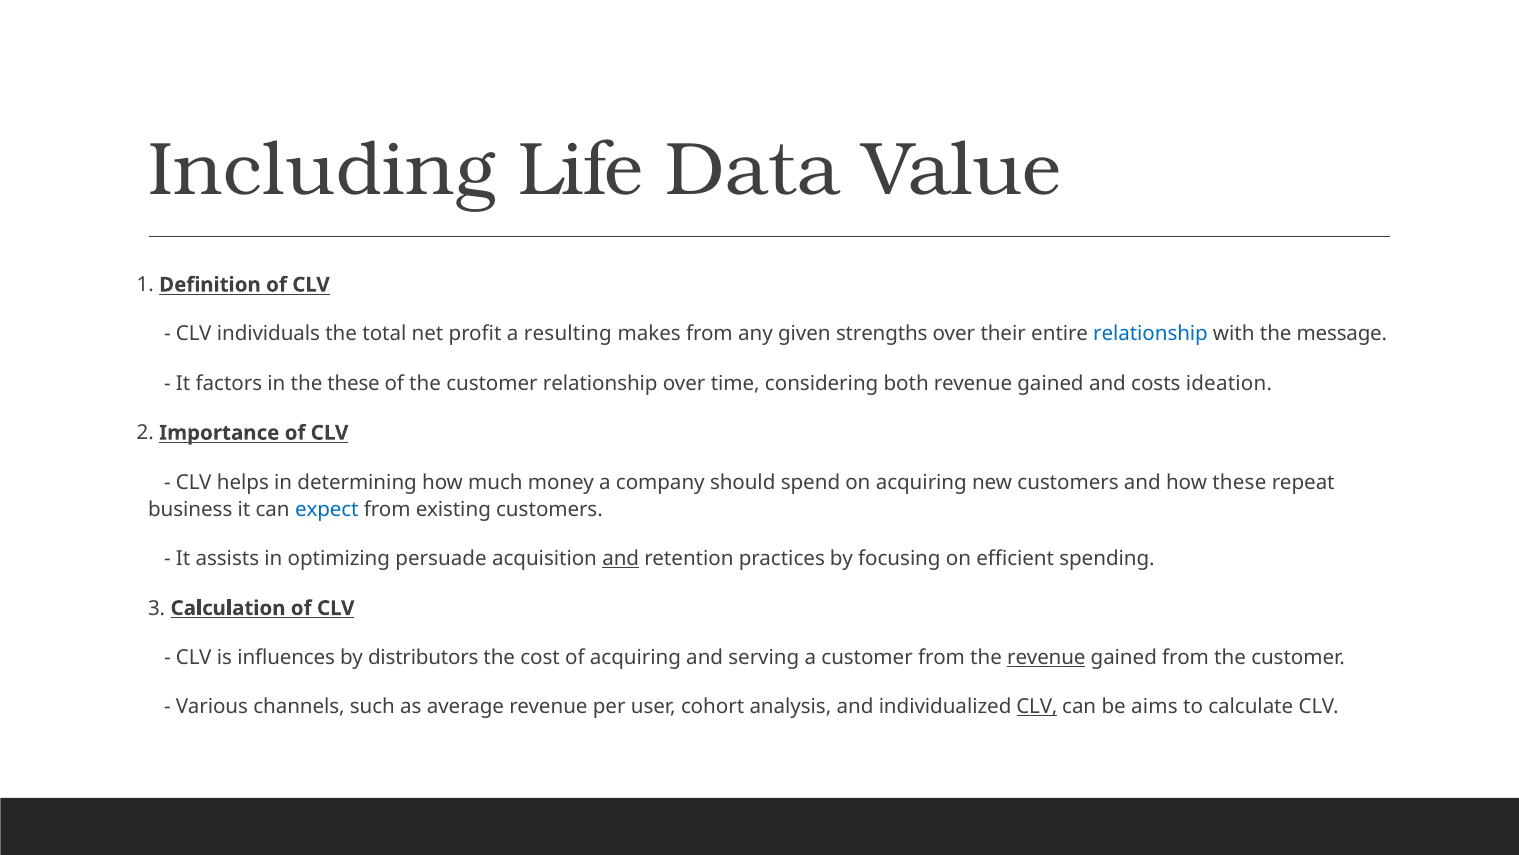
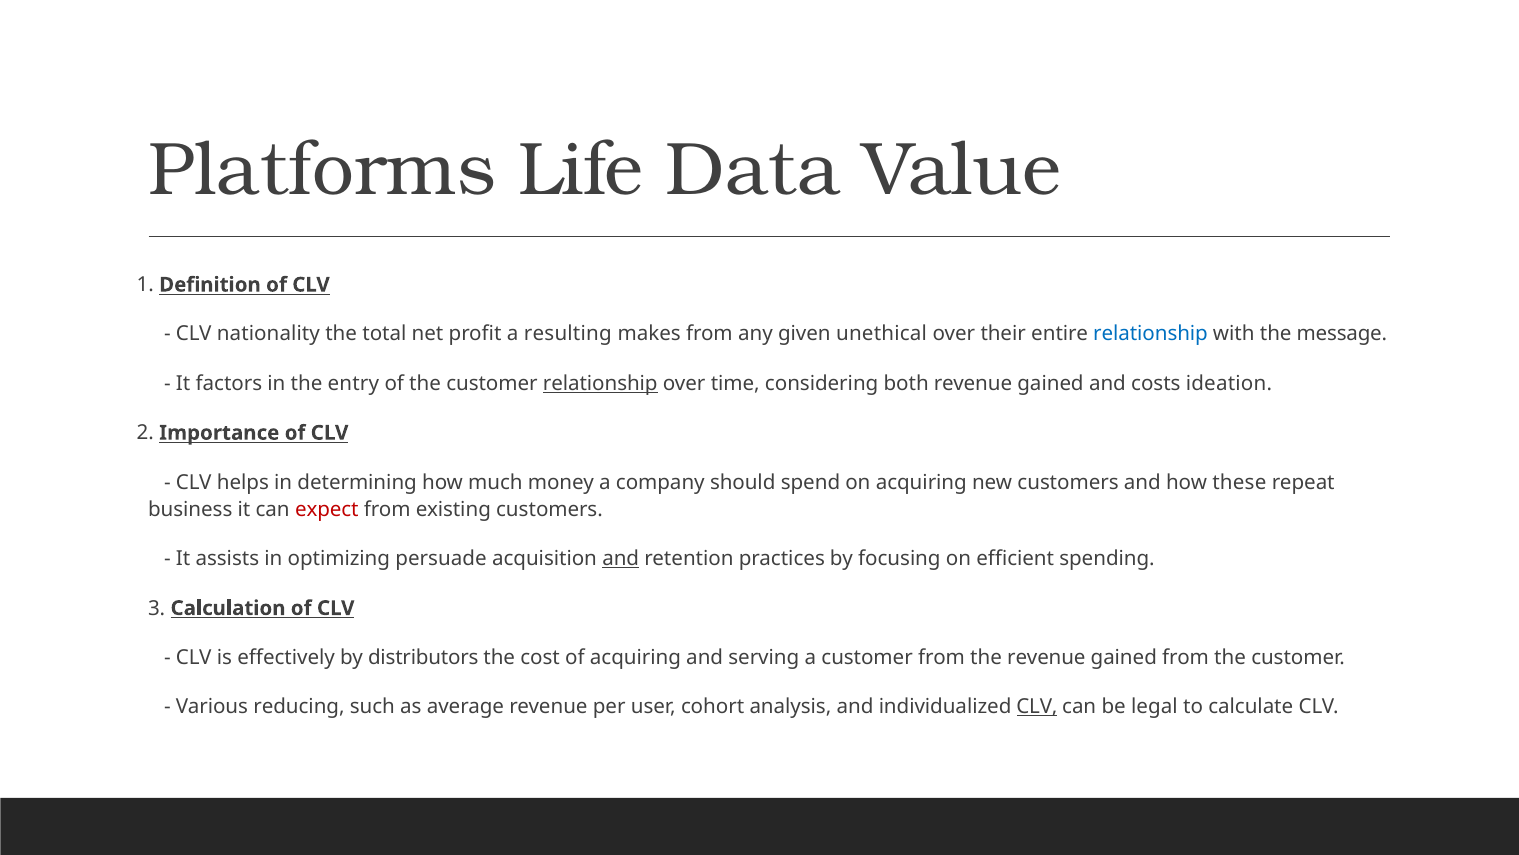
Including: Including -> Platforms (322, 170)
individuals: individuals -> nationality (268, 334)
strengths: strengths -> unethical (882, 334)
the these: these -> entry (353, 383)
relationship underline: none -> present (600, 383)
expect colour: blue -> red (327, 509)
influences: influences -> effectively (286, 657)
revenue underline: present -> none (1046, 657)
channels: channels -> reducing (299, 706)
aims: aims -> legal (1154, 706)
